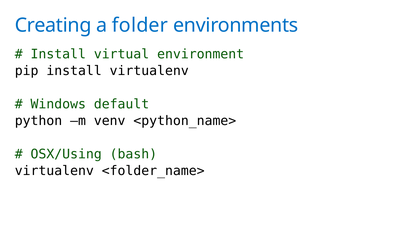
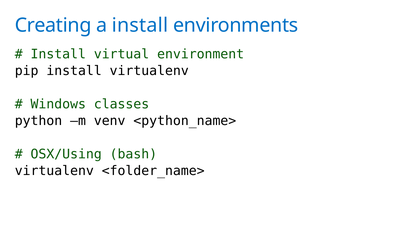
a folder: folder -> install (140, 25)
default: default -> classes (122, 104)
